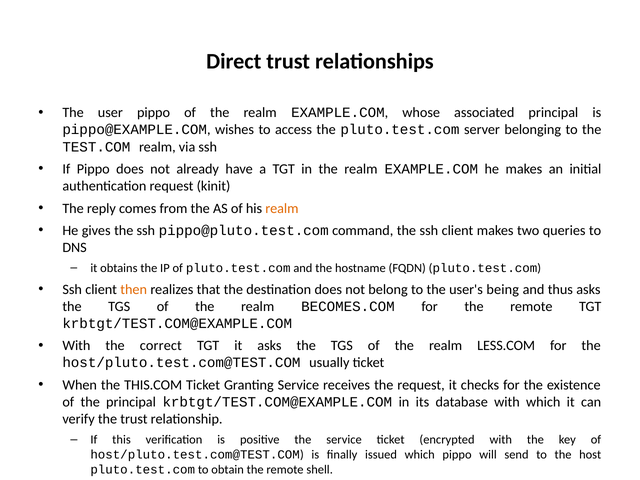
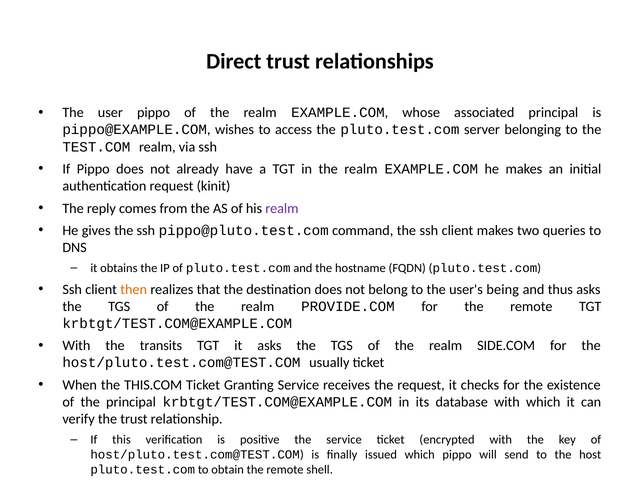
realm colour: orange -> purple (282, 208)
BECOMES.COM: BECOMES.COM -> PROVIDE.COM (348, 306)
correct: correct -> transits (161, 346)
LESS.COM: LESS.COM -> SIDE.COM (506, 346)
